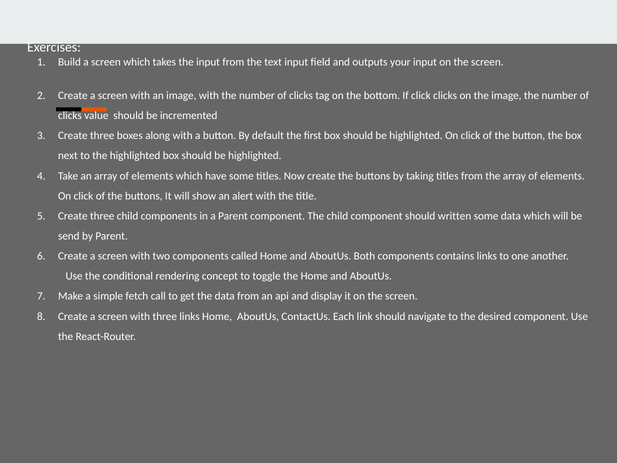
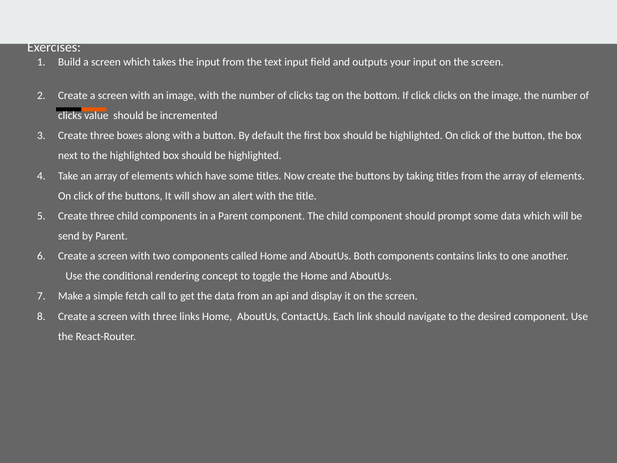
written: written -> prompt (455, 216)
